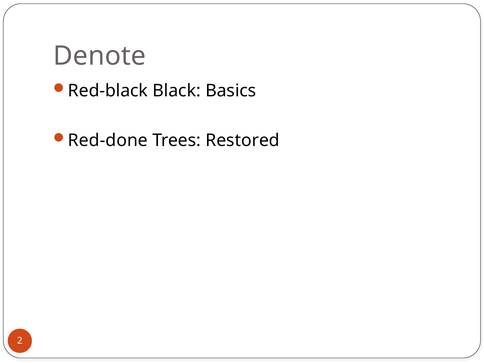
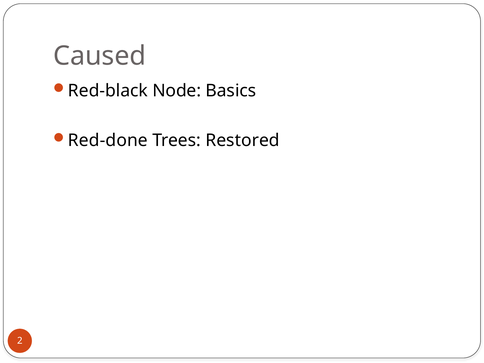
Denote: Denote -> Caused (100, 56)
Black: Black -> Node (177, 91)
